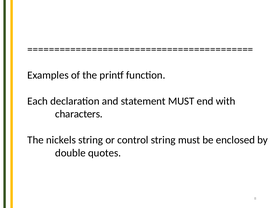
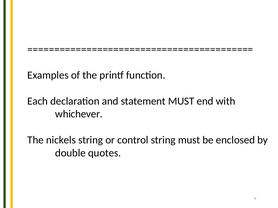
characters: characters -> whichever (79, 114)
